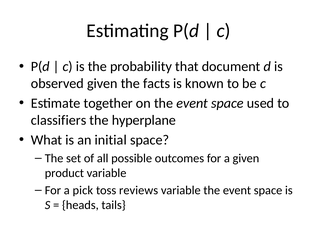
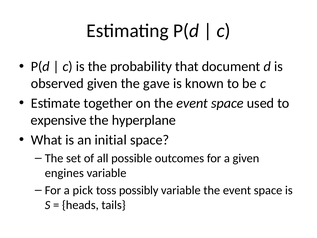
facts: facts -> gave (157, 83)
classifiers: classifiers -> expensive (59, 120)
product: product -> engines (64, 173)
reviews: reviews -> possibly (139, 190)
